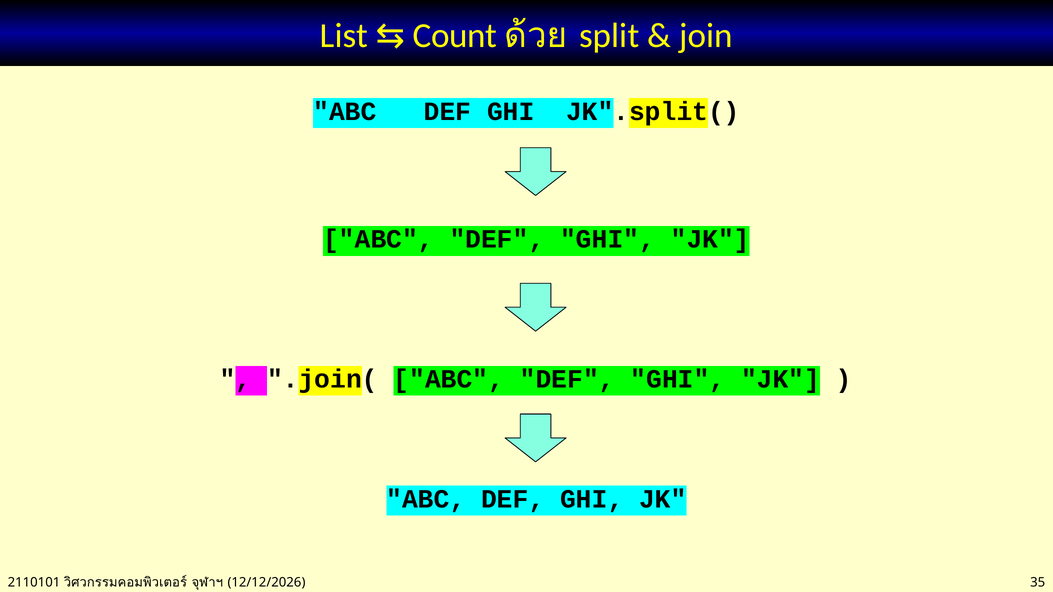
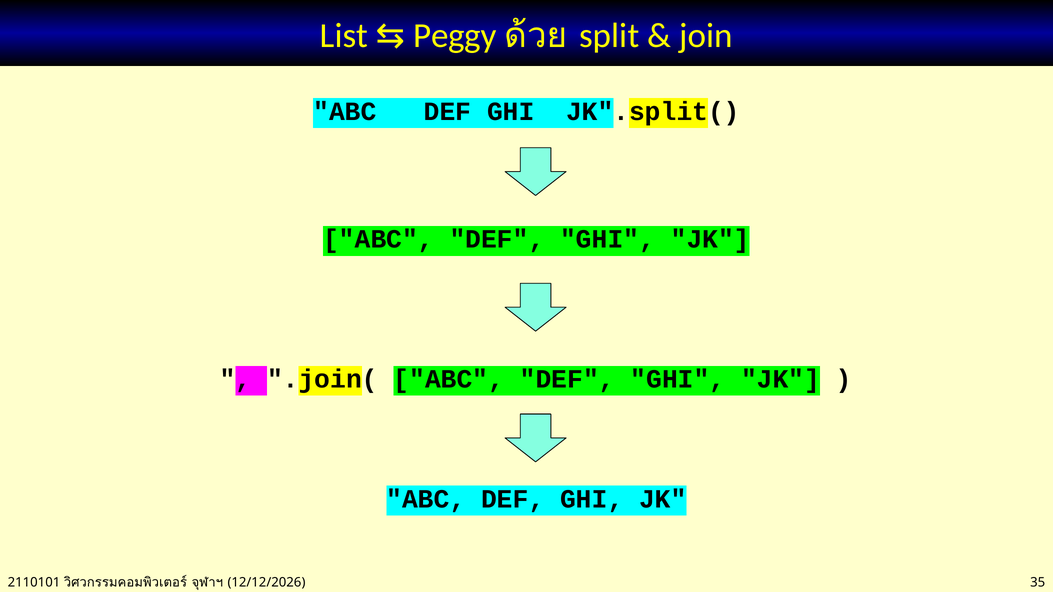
Count: Count -> Peggy (455, 35)
